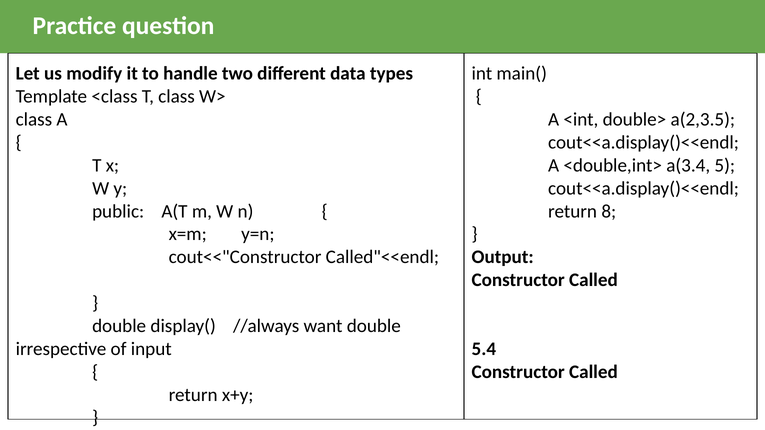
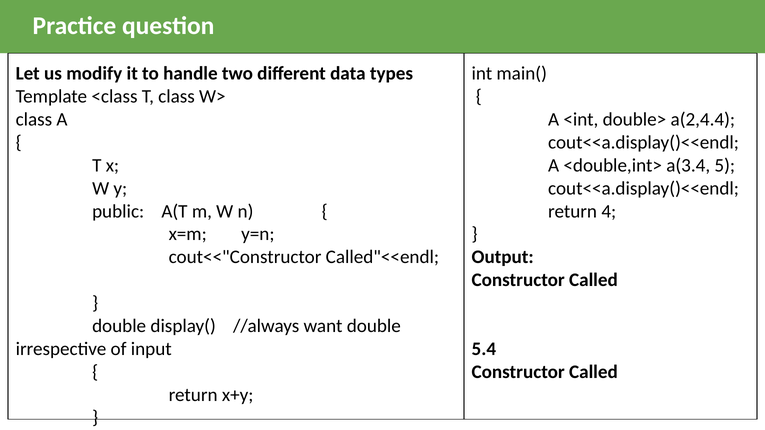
a(2,3.5: a(2,3.5 -> a(2,4.4 (703, 120)
8: 8 -> 4 (609, 211)
